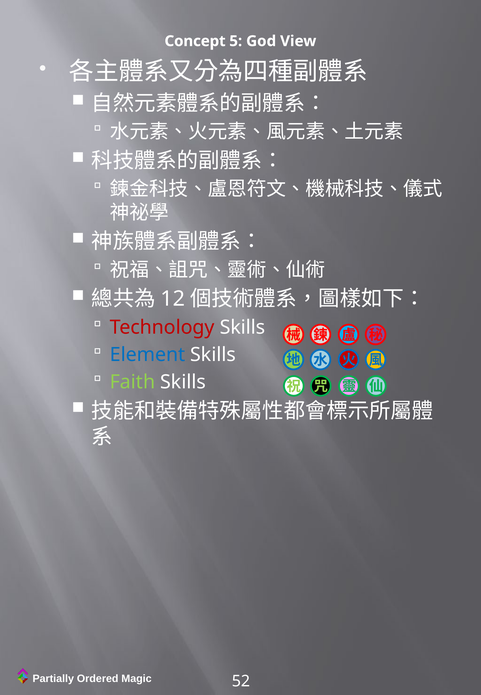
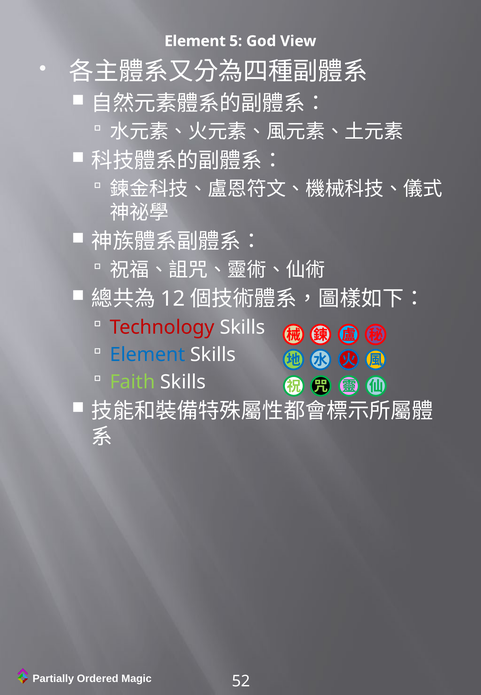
Concept: Concept -> Element (195, 41)
